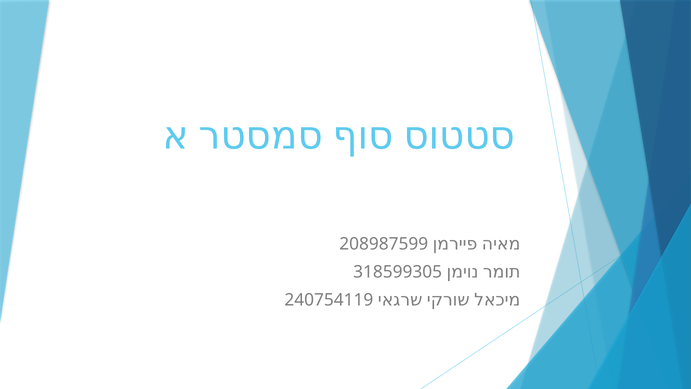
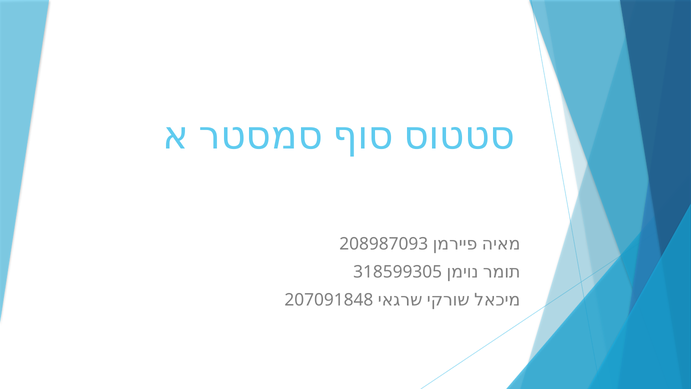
208987599: 208987599 -> 208987093 (384, 244)
240754119: 240754119 -> 207091848 (329, 300)
